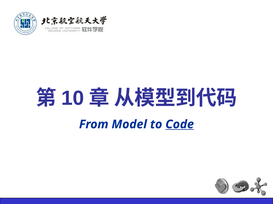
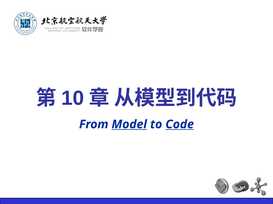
Model underline: none -> present (129, 125)
